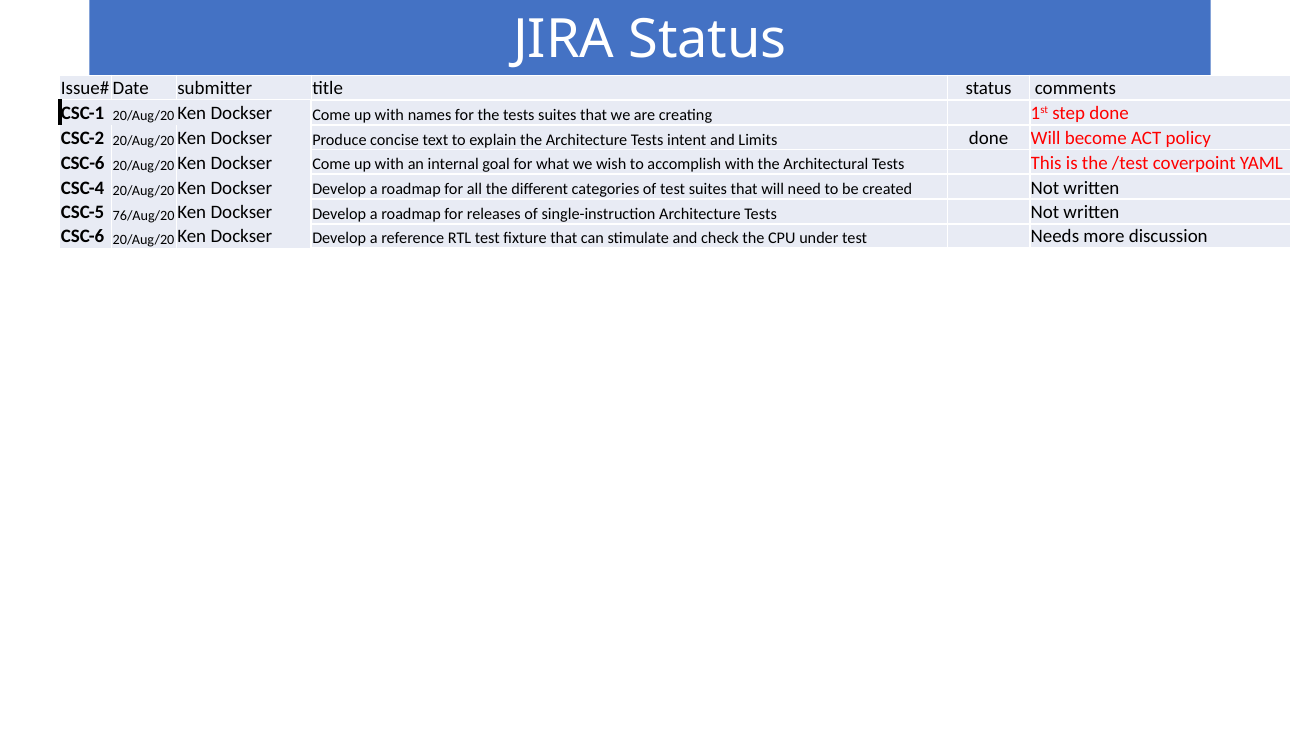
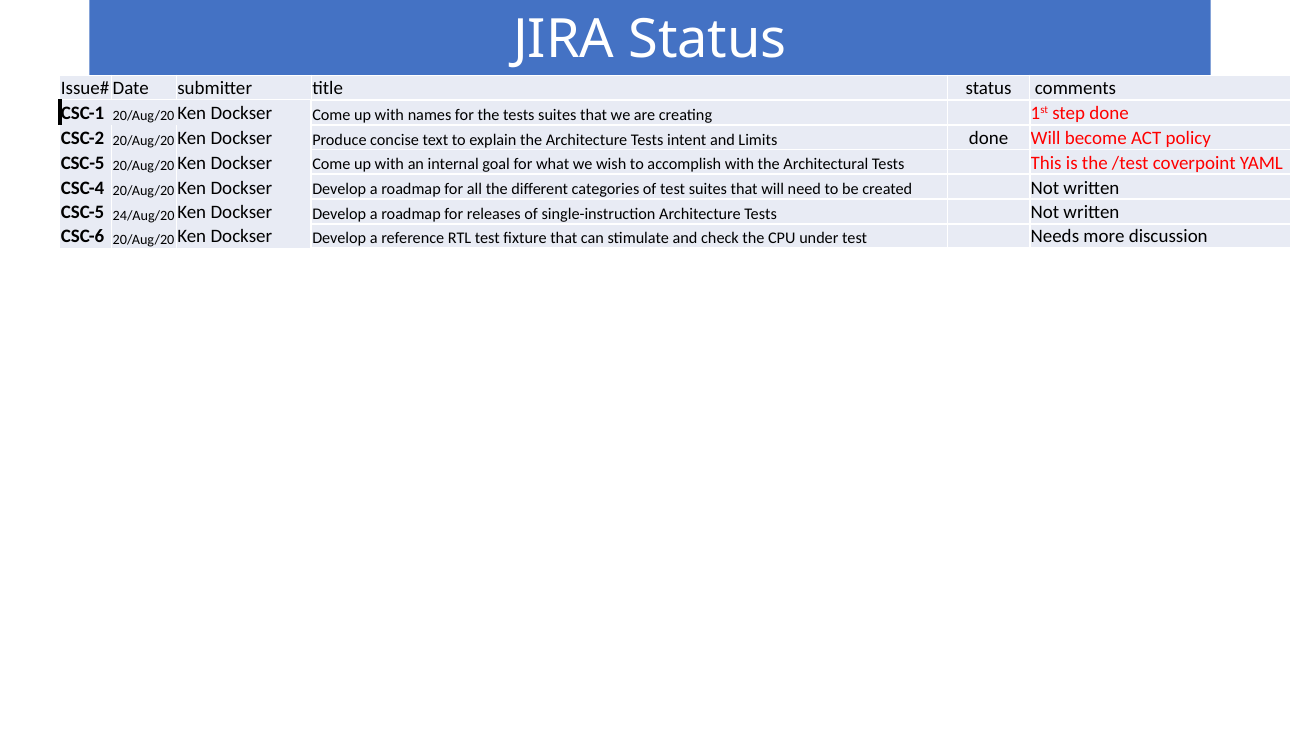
CSC-6: CSC-6 -> CSC-5 (83, 163)
76/Aug/20: 76/Aug/20 -> 24/Aug/20 (144, 215)
